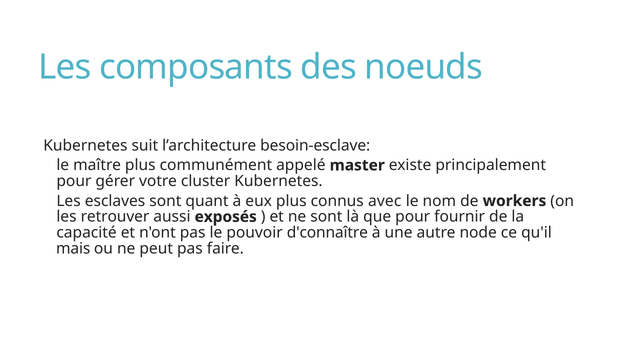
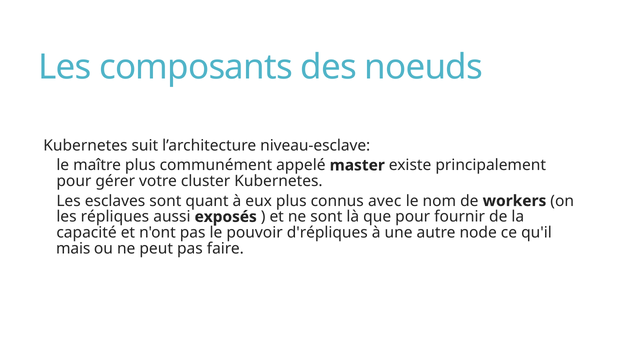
besoin-esclave: besoin-esclave -> niveau-esclave (315, 145)
retrouver: retrouver -> répliques (115, 217)
d'connaître: d'connaître -> d'répliques (327, 233)
